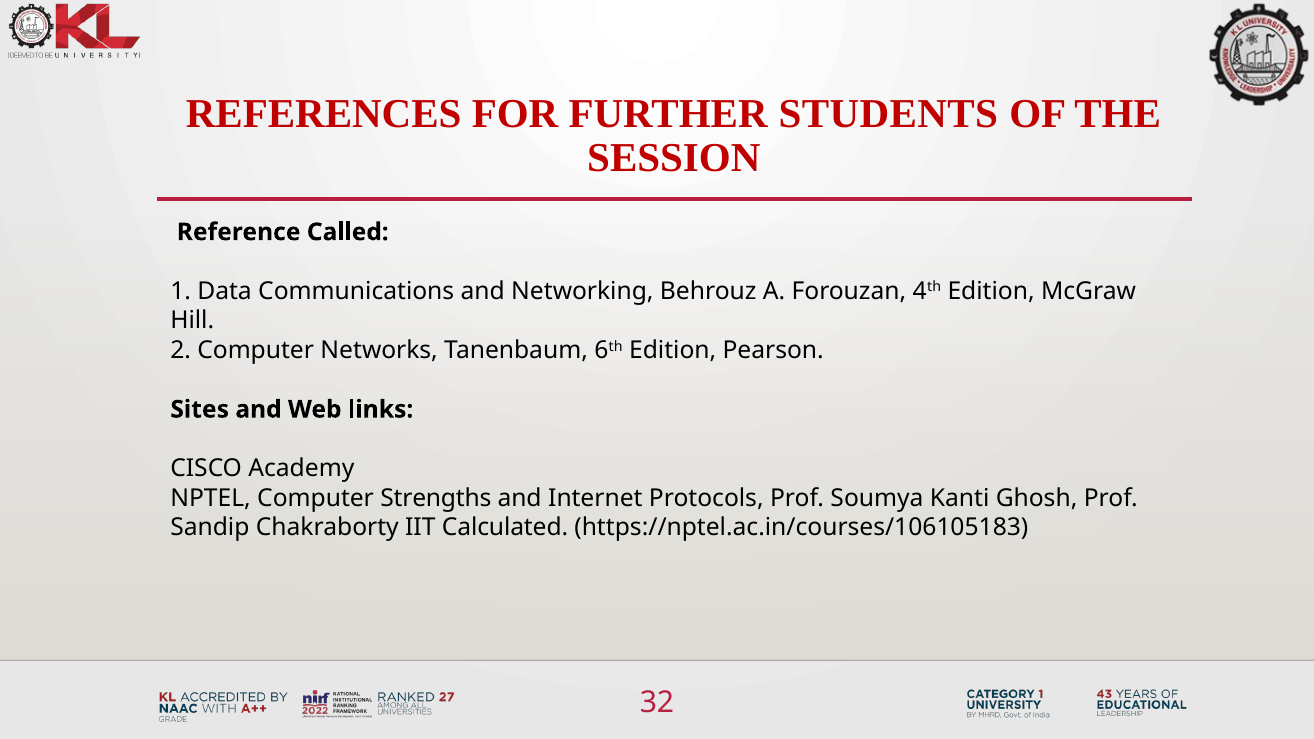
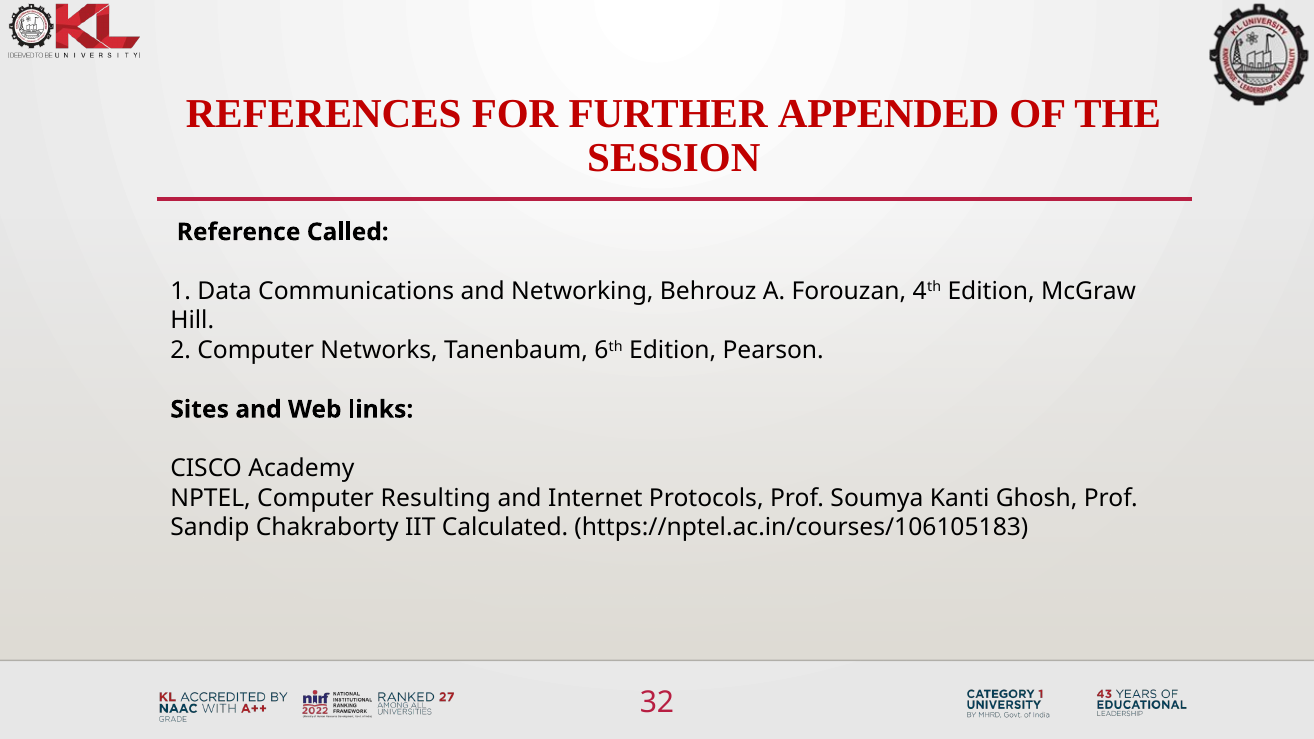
STUDENTS: STUDENTS -> APPENDED (889, 114)
Strengths: Strengths -> Resulting (436, 498)
